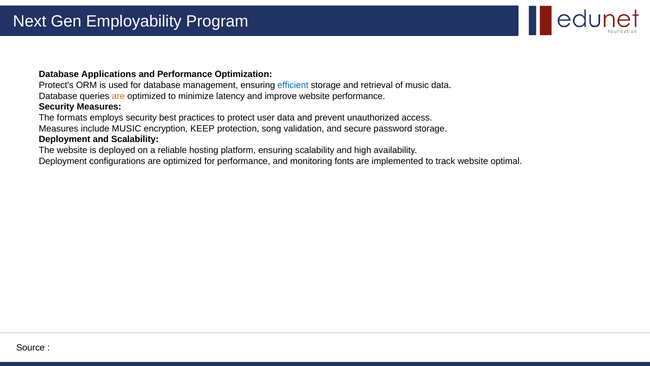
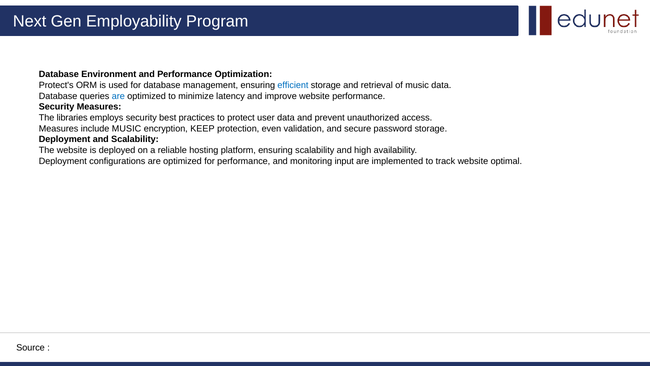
Applications: Applications -> Environment (109, 74)
are colour: orange -> blue (118, 96)
formats: formats -> libraries (72, 118)
song: song -> even (271, 128)
fonts: fonts -> input (344, 161)
